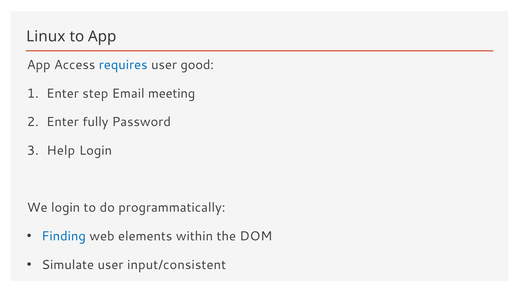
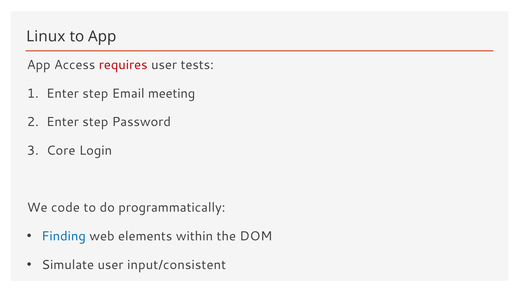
requires colour: blue -> red (123, 65)
good: good -> tests (197, 65)
fully: fully -> step (95, 122)
Help: Help -> Core (61, 151)
We login: login -> code (65, 208)
